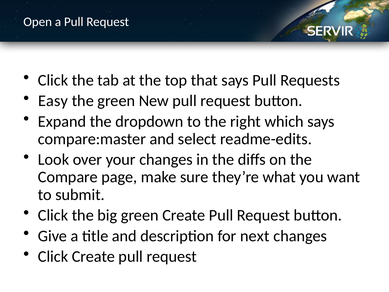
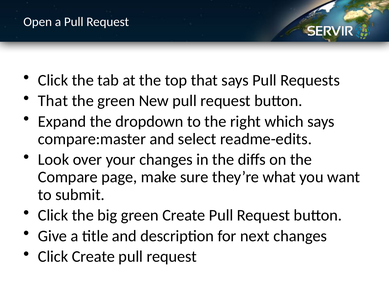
Easy: Easy -> That (53, 101)
